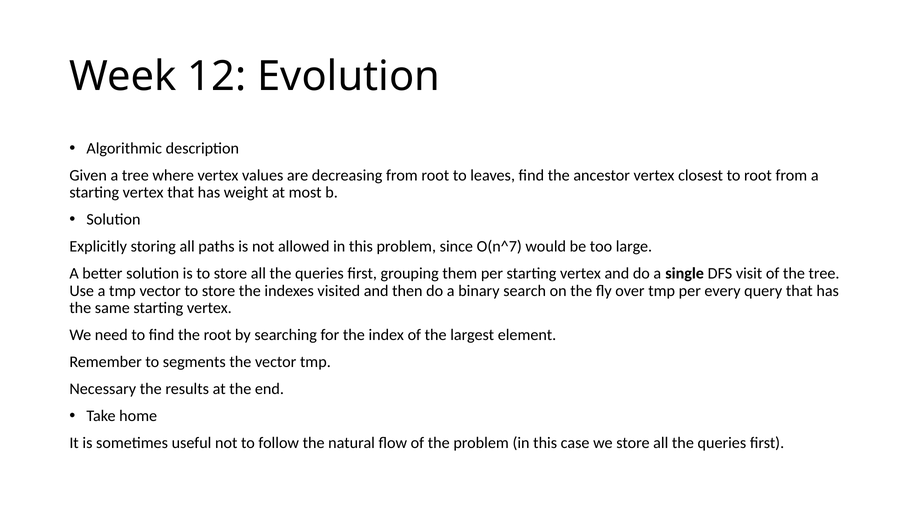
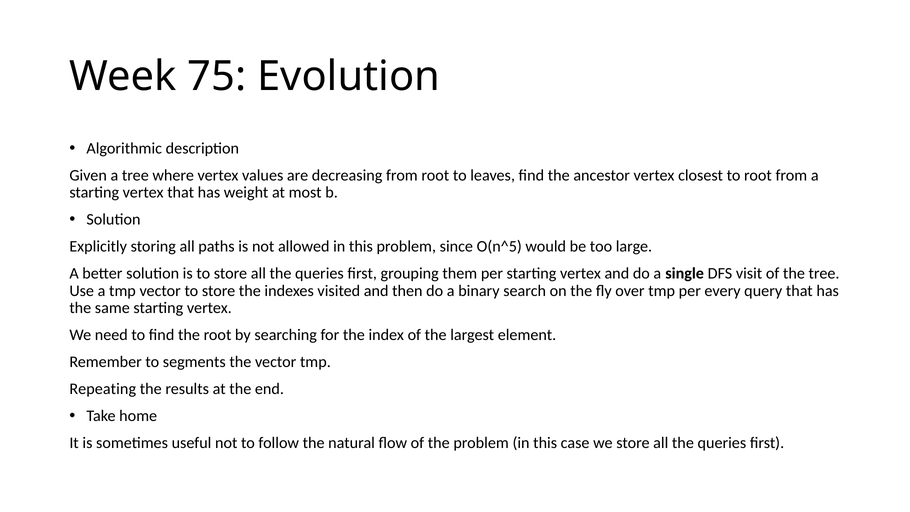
12: 12 -> 75 (217, 76)
O(n^7: O(n^7 -> O(n^5 (499, 246)
Necessary: Necessary -> Repeating (103, 389)
